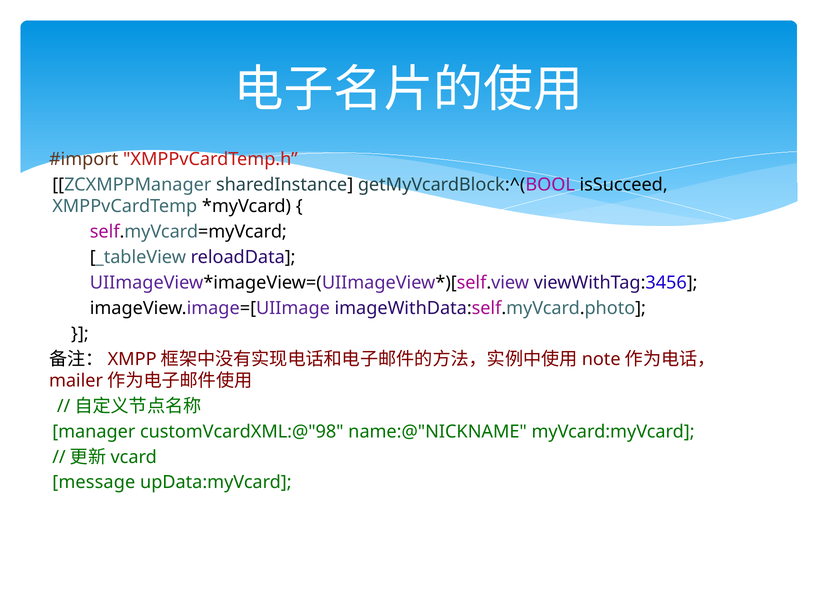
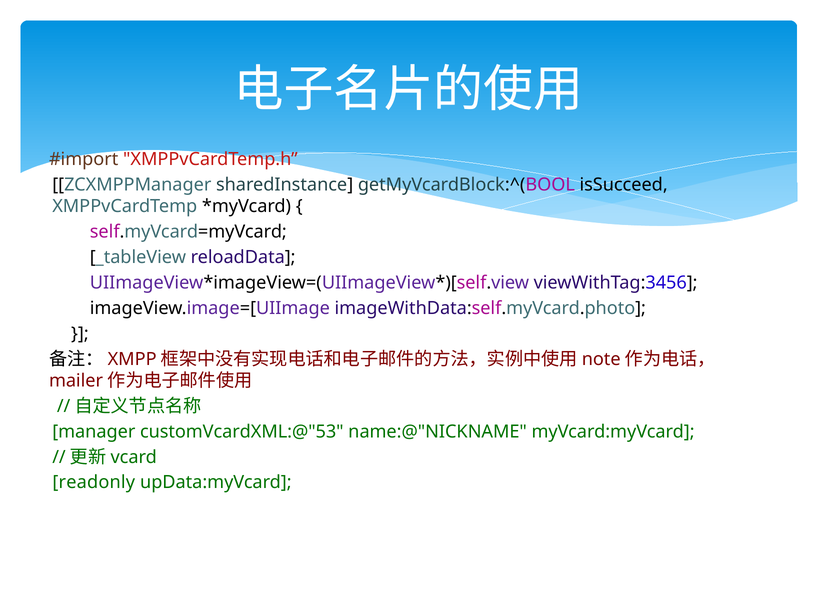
customVcardXML:@"98: customVcardXML:@"98 -> customVcardXML:@"53 (242, 431)
message: message -> readonly (94, 482)
